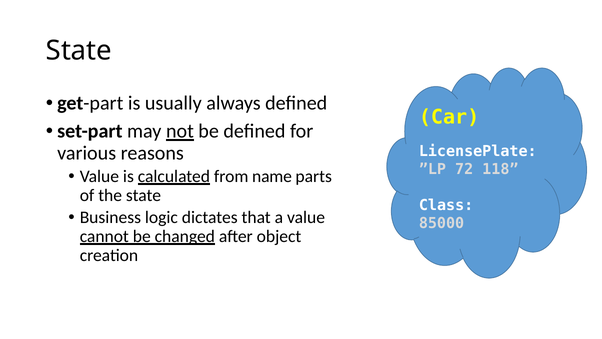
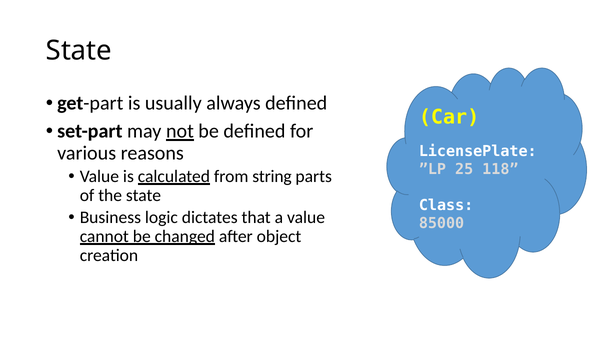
72: 72 -> 25 (464, 169)
name: name -> string (272, 176)
